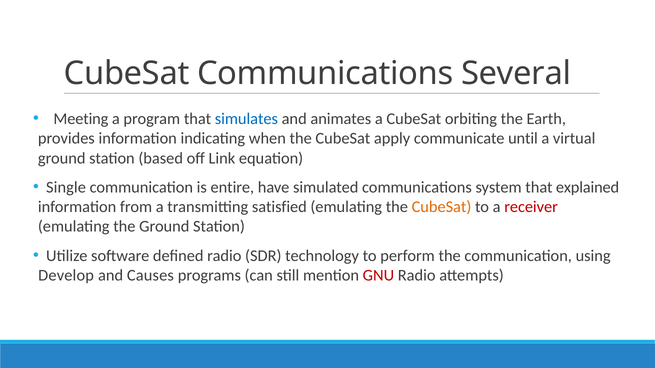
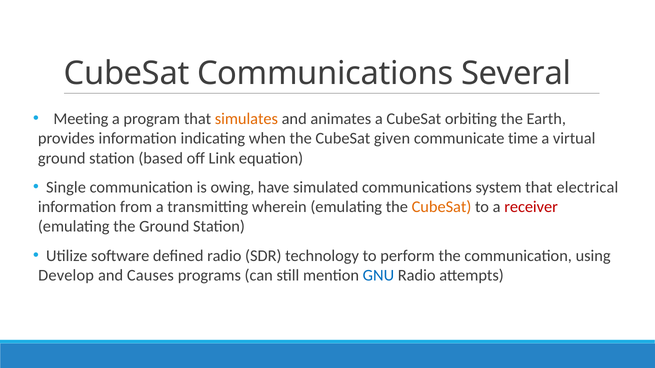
simulates colour: blue -> orange (246, 119)
apply: apply -> given (392, 139)
until: until -> time (523, 139)
entire: entire -> owing (232, 188)
explained: explained -> electrical (587, 188)
satisfied: satisfied -> wherein (279, 207)
GNU colour: red -> blue (378, 276)
